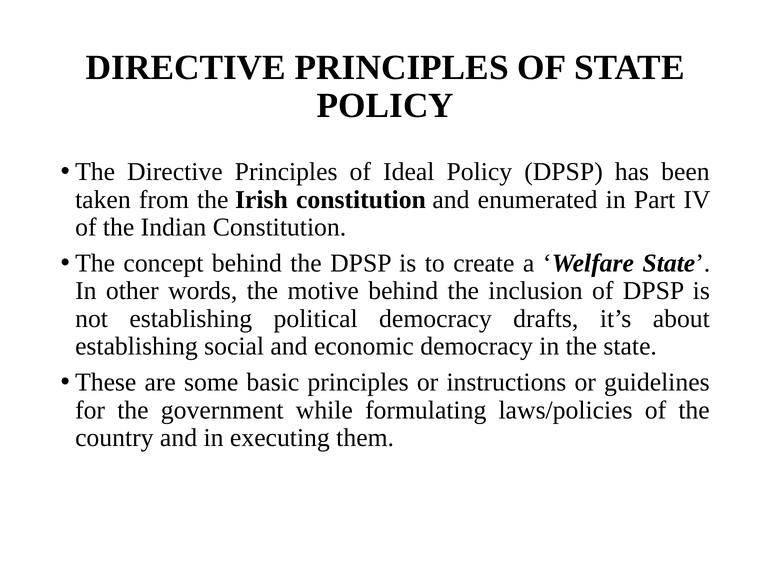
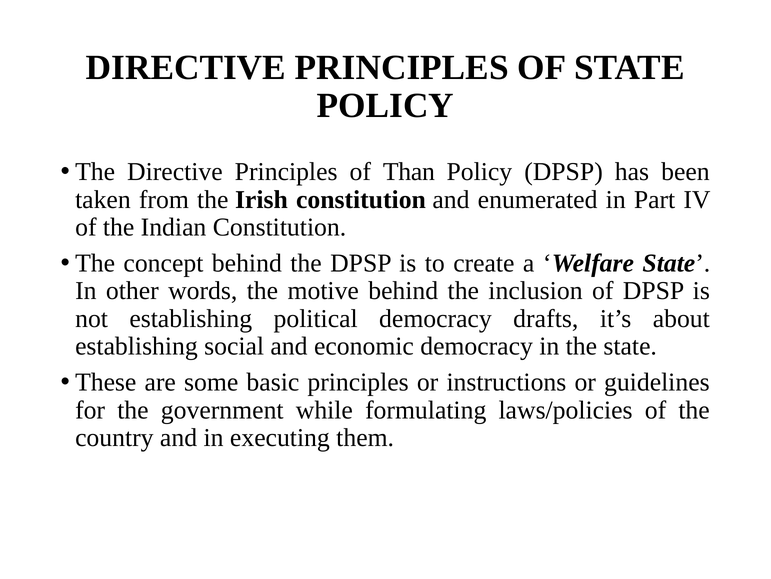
Ideal: Ideal -> Than (409, 172)
